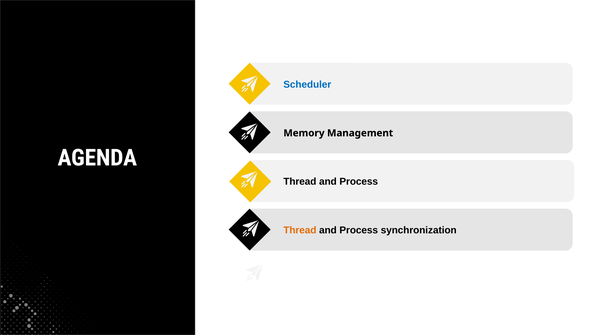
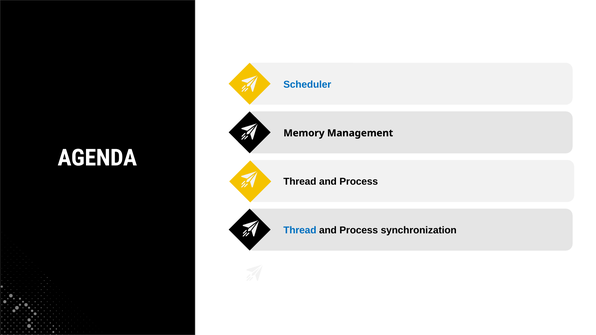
Thread colour: orange -> blue (300, 230)
